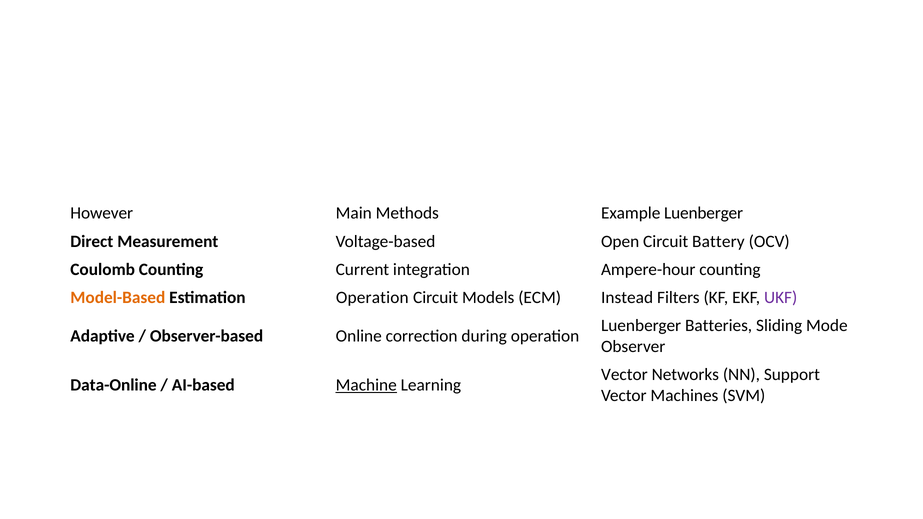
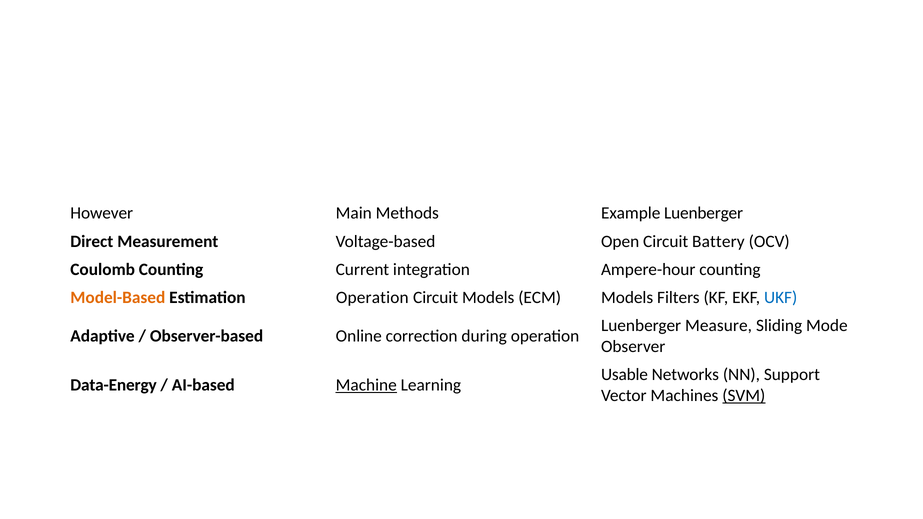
ECM Instead: Instead -> Models (627, 298)
UKF colour: purple -> blue (781, 298)
Batteries: Batteries -> Measure (719, 326)
Vector: Vector -> Usable (625, 375)
Data-Online: Data-Online -> Data-Energy (114, 385)
SVM underline: none -> present (744, 396)
